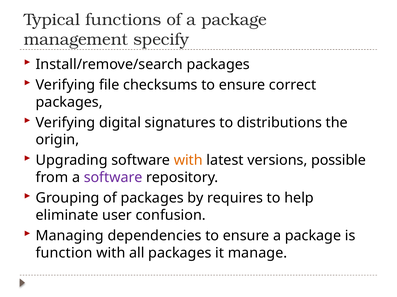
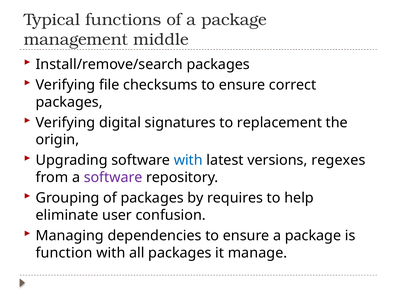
specify: specify -> middle (161, 39)
distributions: distributions -> replacement (279, 123)
with colour: orange -> blue (188, 161)
possible: possible -> regexes (338, 161)
